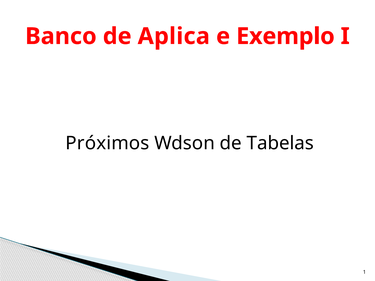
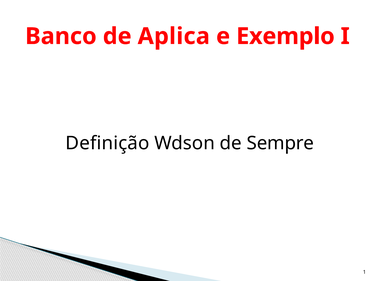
Próximos: Próximos -> Definição (107, 143)
Tabelas: Tabelas -> Sempre (280, 143)
